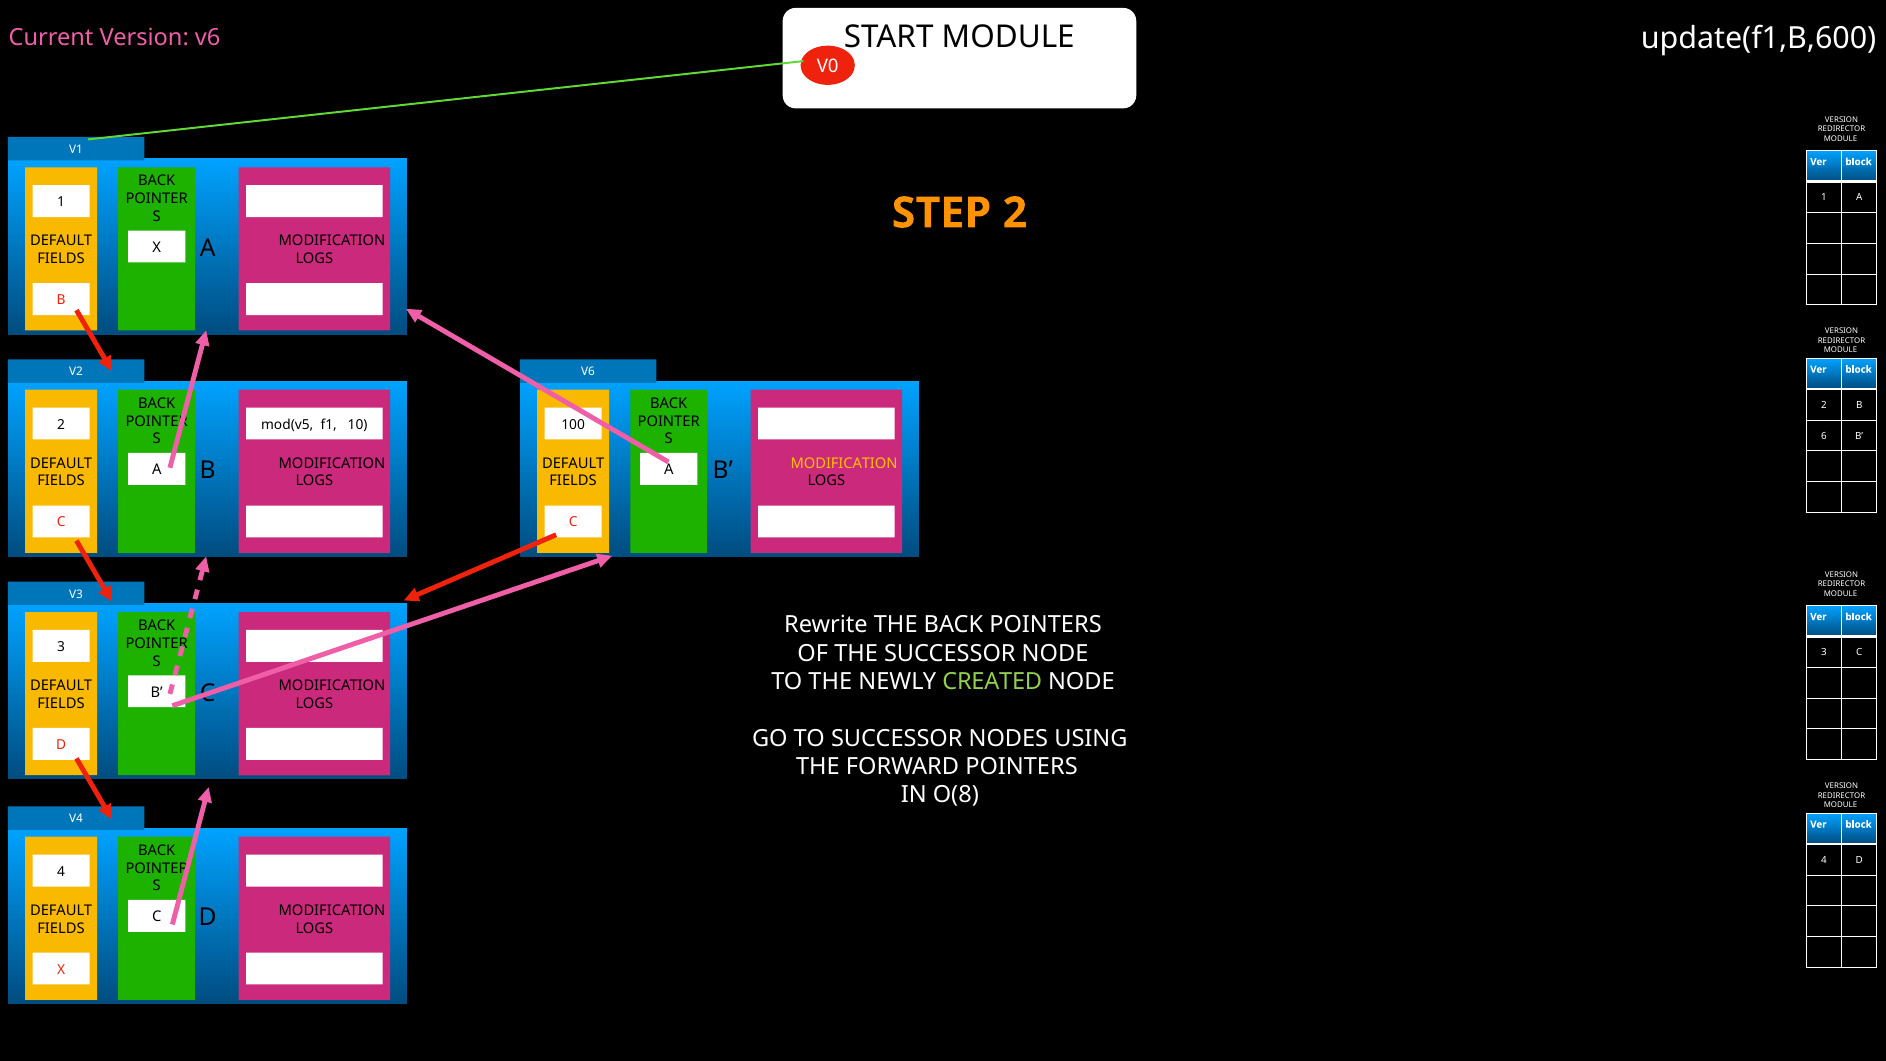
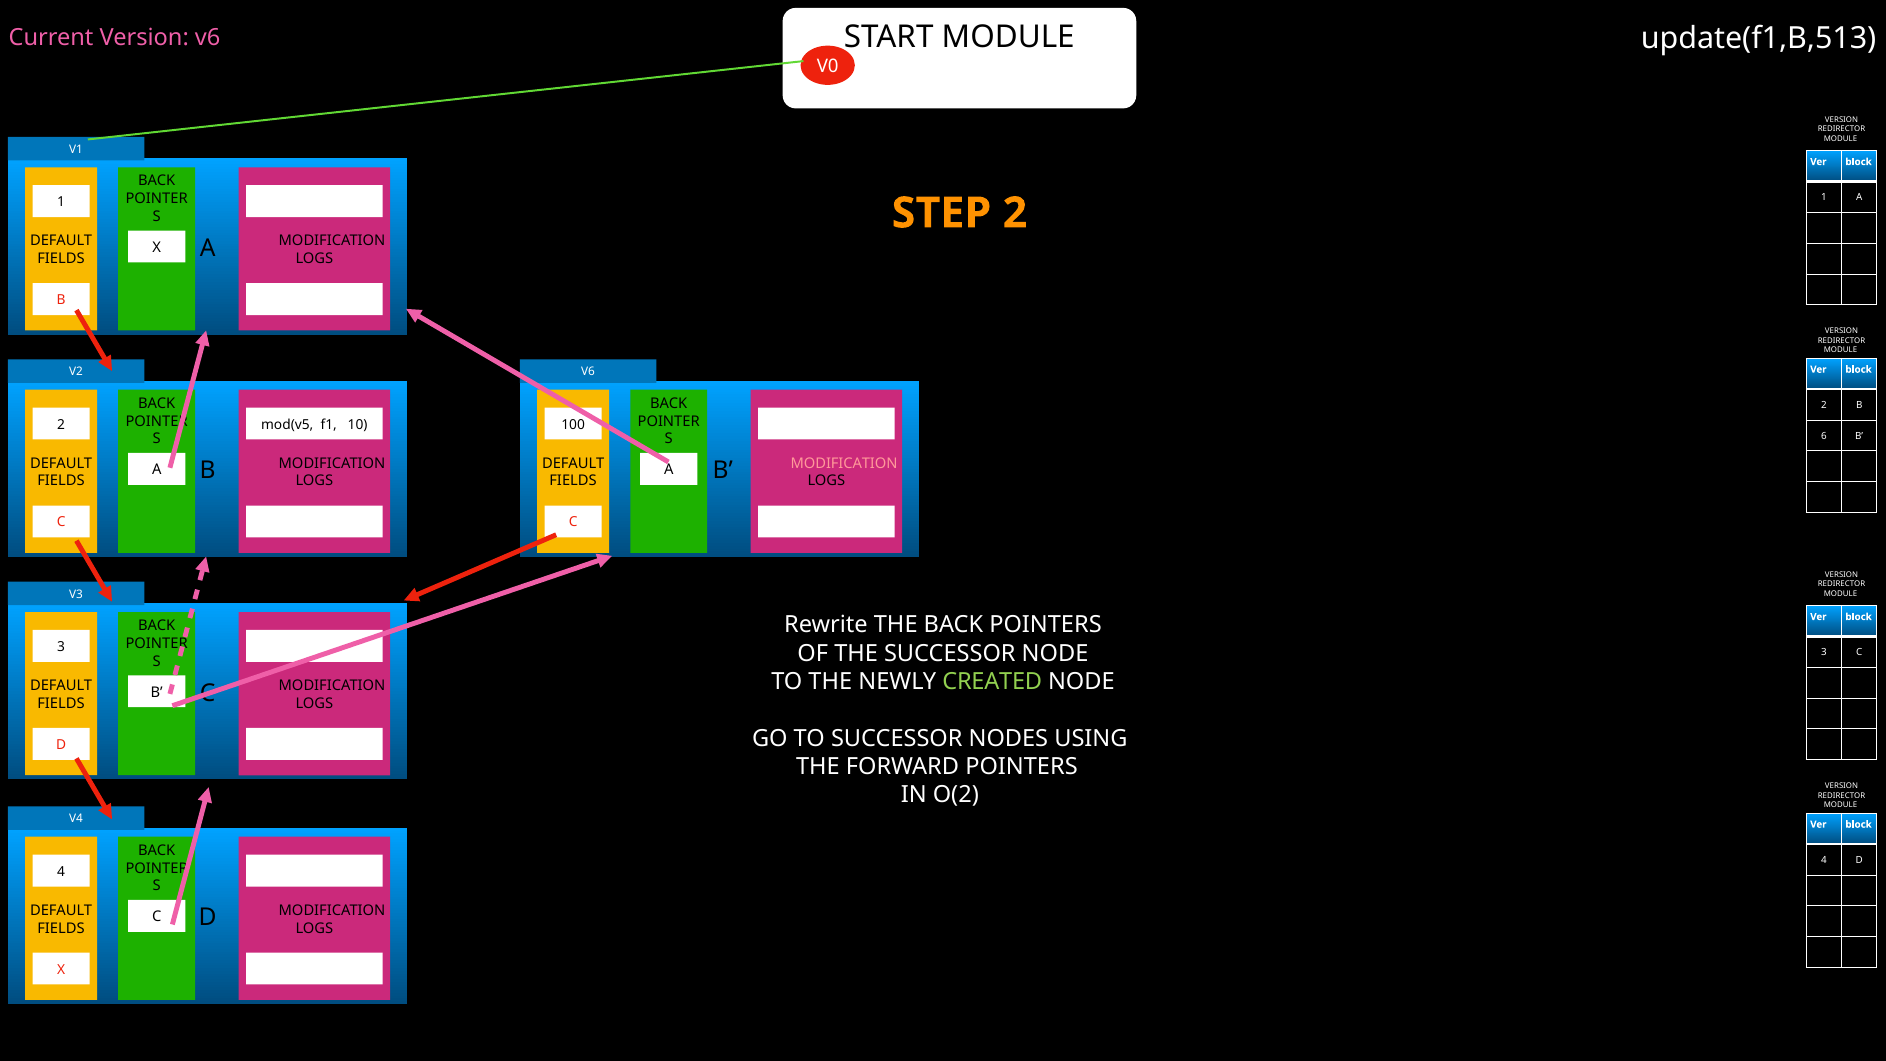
update(f1,B,600: update(f1,B,600 -> update(f1,B,513 (1759, 38)
MODIFICATION colour: yellow -> pink (844, 463)
O(8: O(8 -> O(2 (956, 795)
